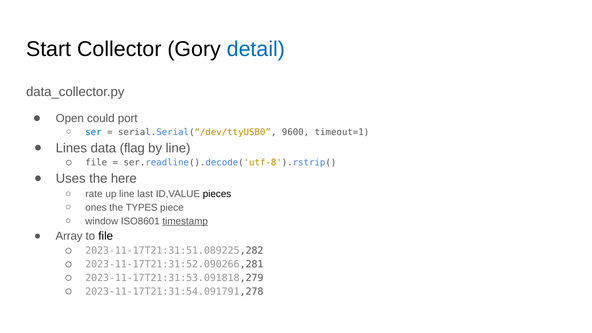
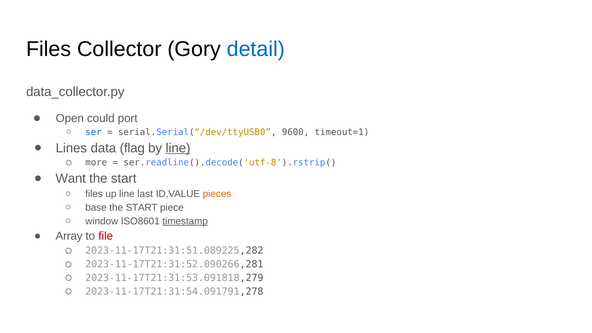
Start: Start -> Files (49, 49)
line underline: none -> present (178, 148)
file: file -> more (96, 163)
Uses: Uses -> Want (71, 179)
here: here -> start (124, 179)
rate: rate -> files (94, 194)
pieces colour: black -> orange (217, 194)
ones: ones -> base (96, 208)
TYPES: TYPES -> START (142, 208)
file colour: black -> red (106, 236)
